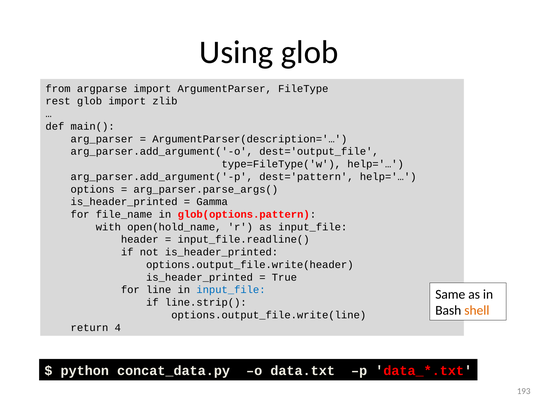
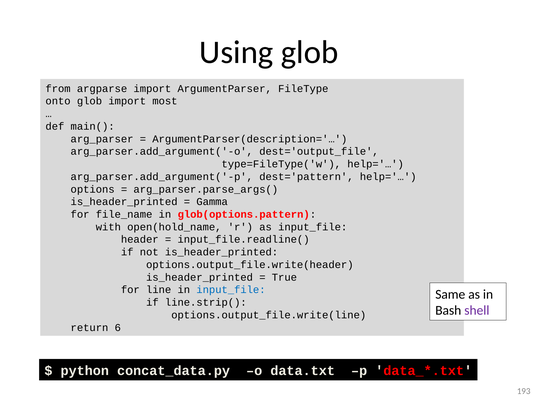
rest: rest -> onto (58, 101)
zlib: zlib -> most (165, 101)
shell colour: orange -> purple (477, 310)
4: 4 -> 6 (118, 327)
